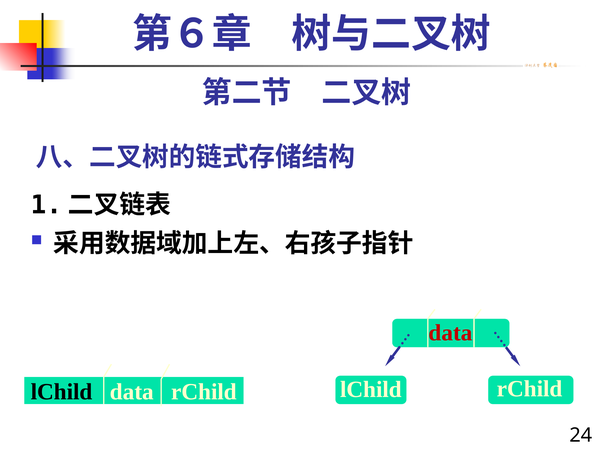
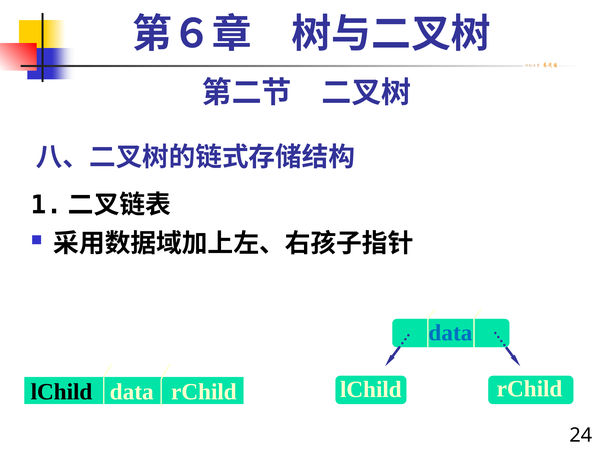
data colour: red -> blue (450, 332)
